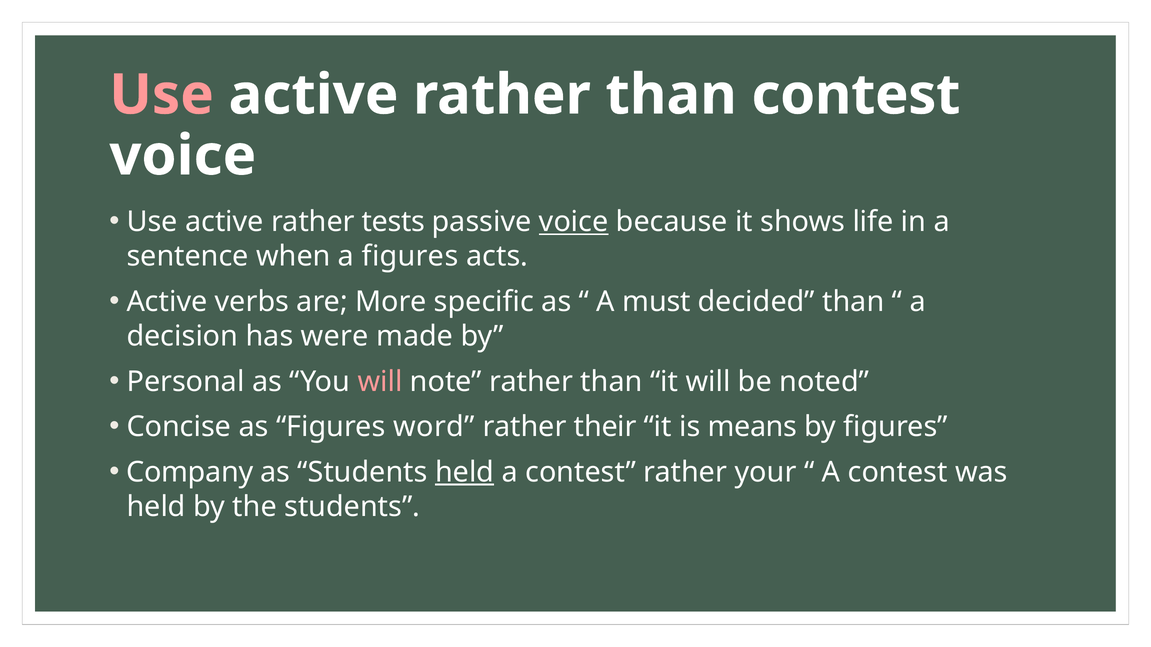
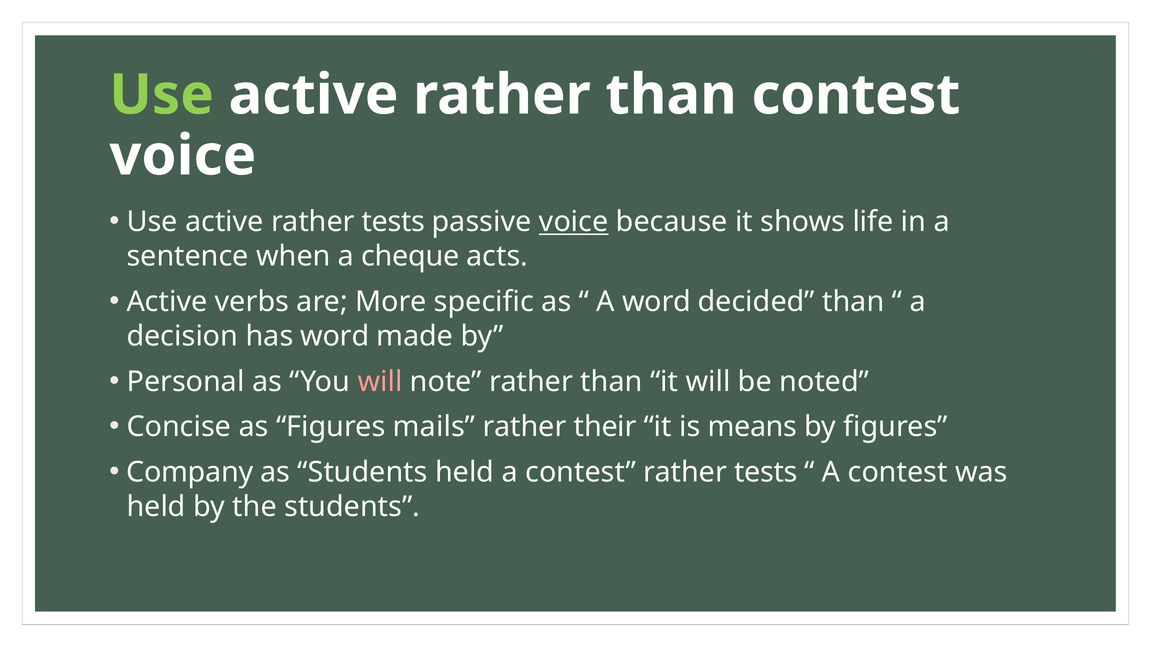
Use colour: pink -> light green (162, 95)
a figures: figures -> cheque (410, 257)
A must: must -> word (656, 302)
has were: were -> word (335, 337)
word: word -> mails (434, 427)
held underline: present -> none (465, 473)
contest rather your: your -> tests (766, 473)
